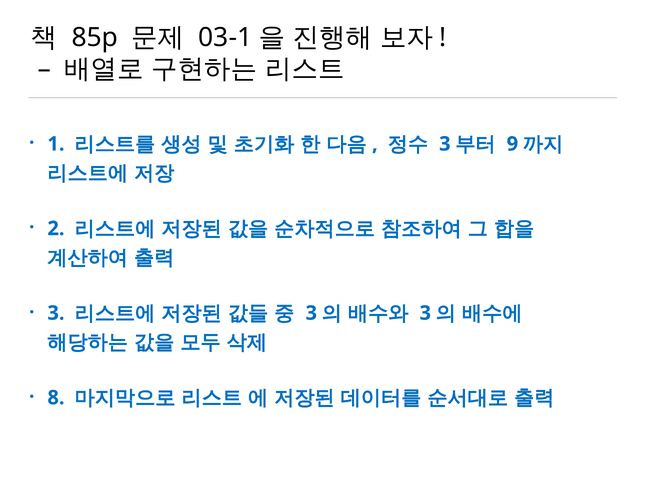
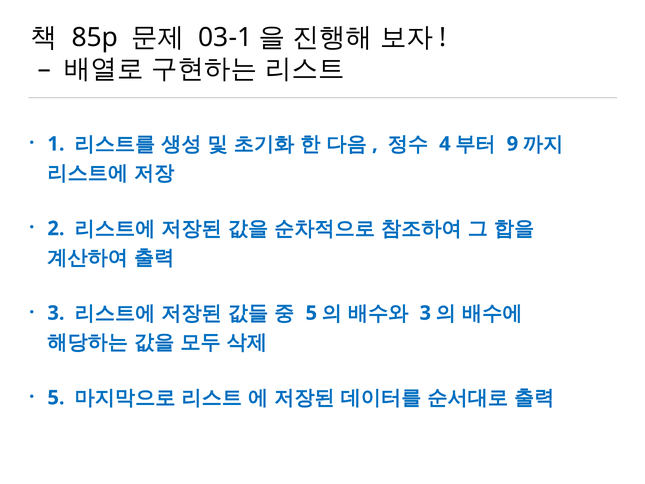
3: 3 -> 4 (445, 144)
3: 3 -> 5 (311, 313)
8: 8 -> 5 (56, 397)
